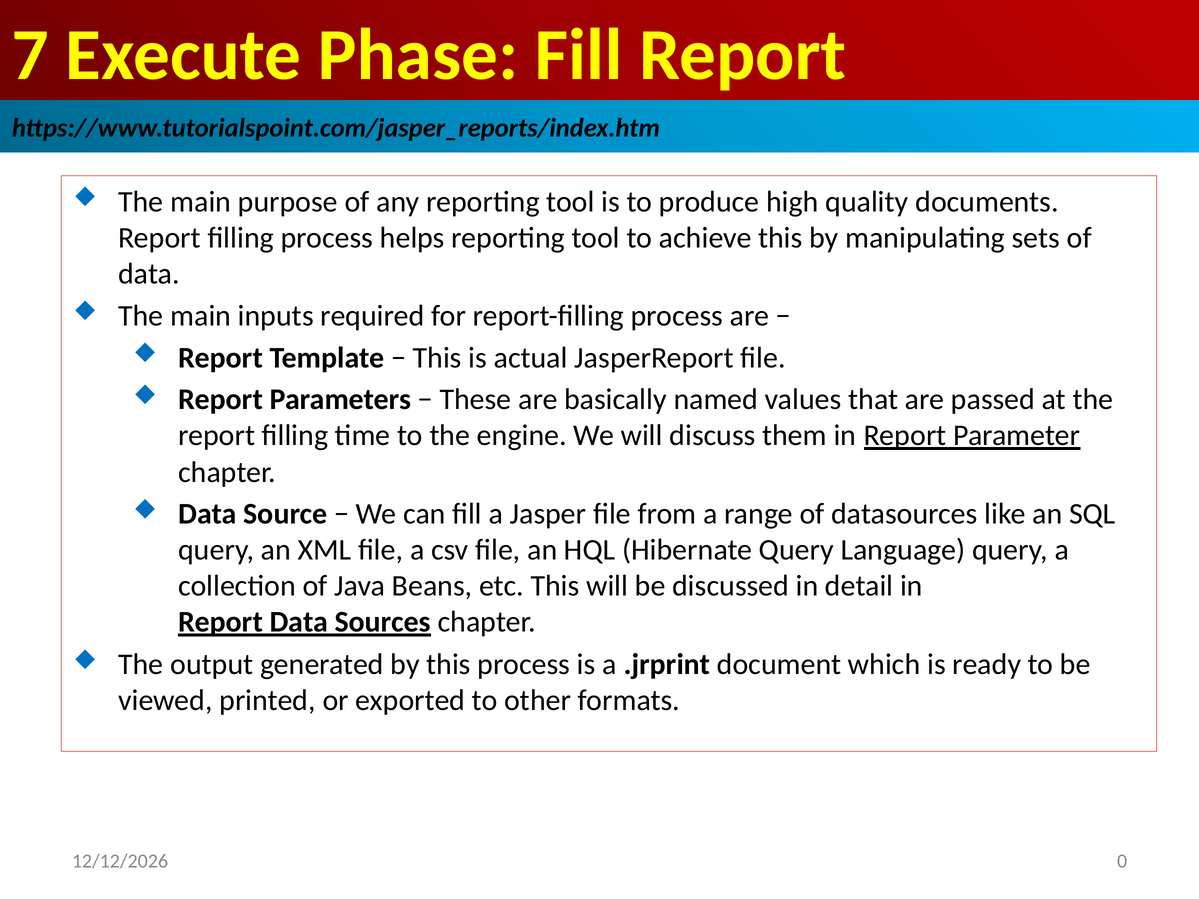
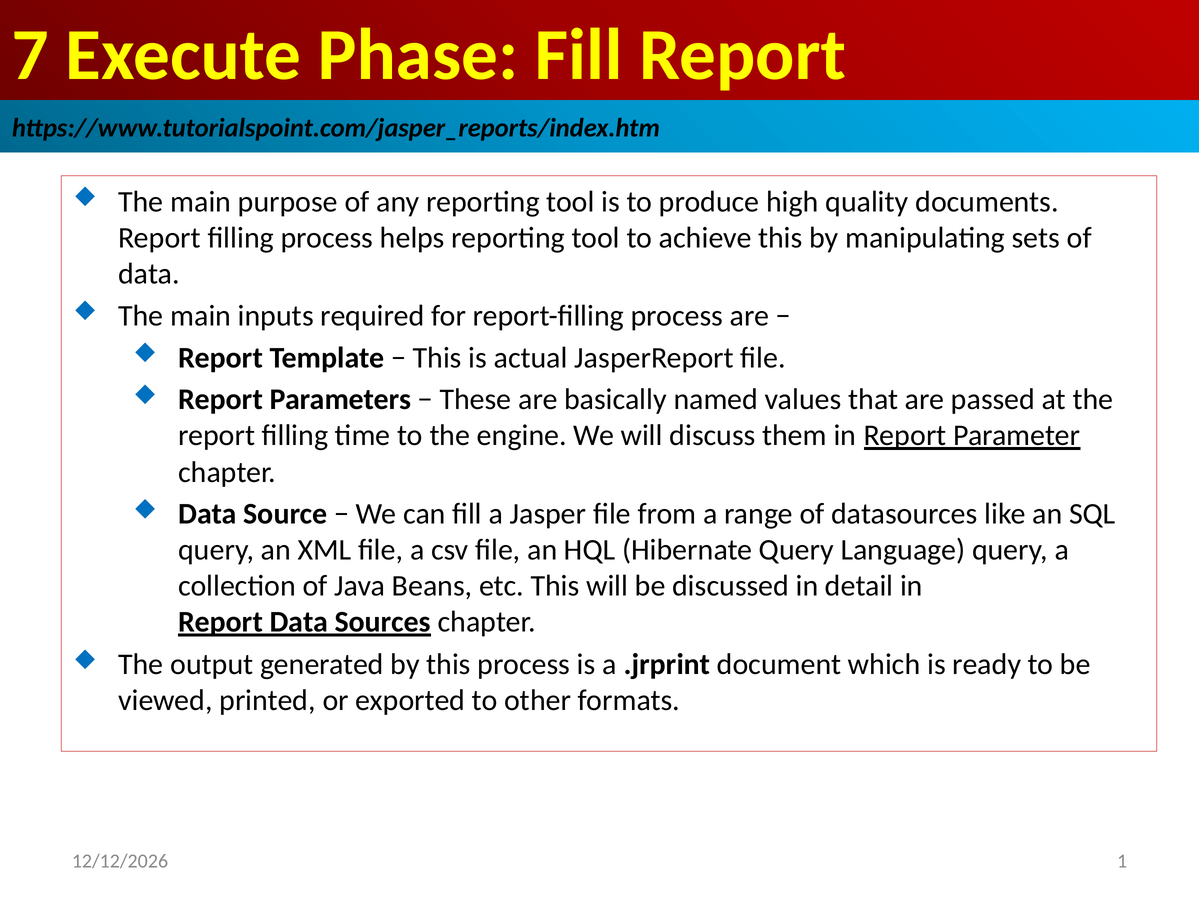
0: 0 -> 1 (1122, 861)
